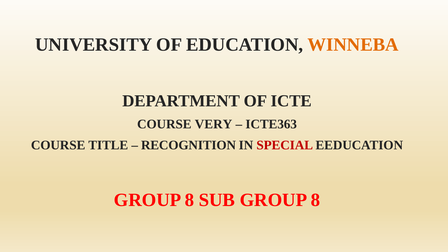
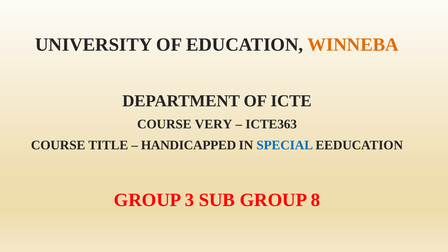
RECOGNITION: RECOGNITION -> HANDICAPPED (189, 145)
SPECIAL colour: red -> blue (285, 145)
8: 8 -> 3 (190, 200)
